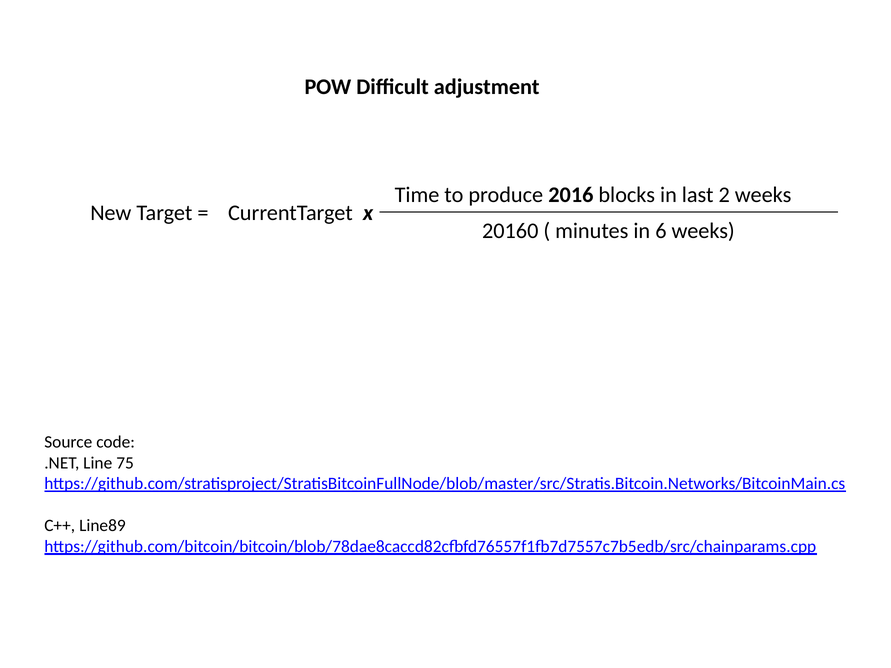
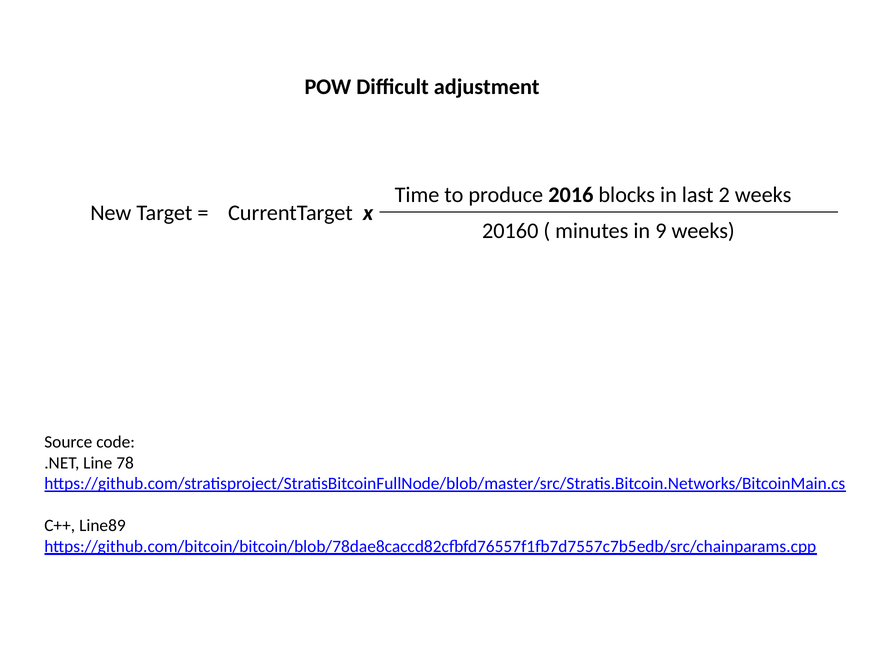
6: 6 -> 9 (661, 231)
75: 75 -> 78 (125, 463)
